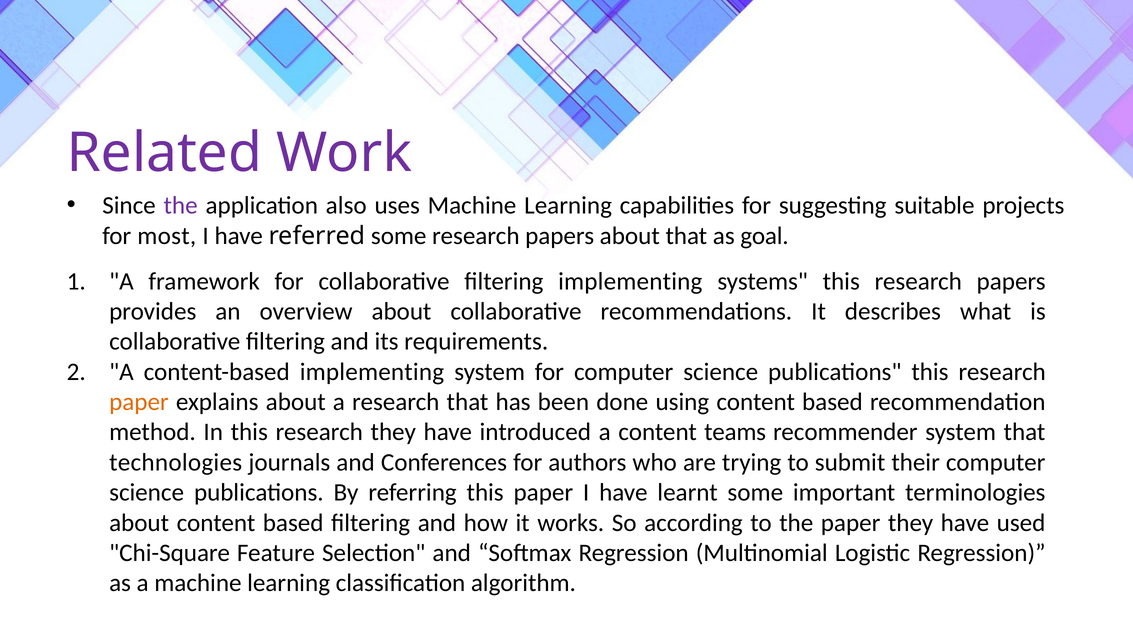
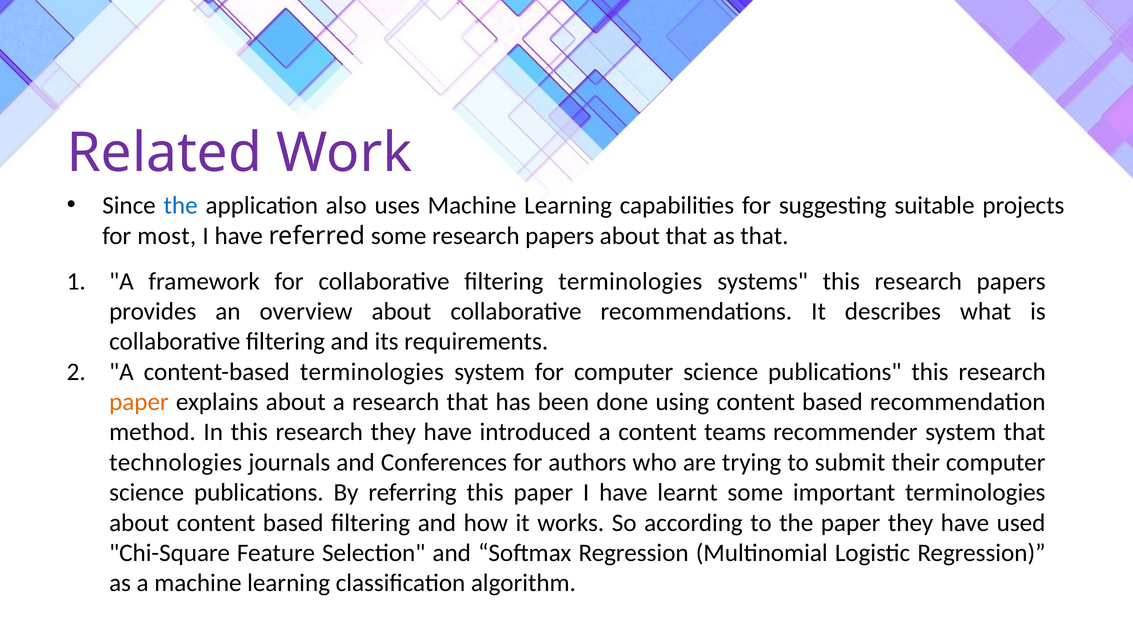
the colour: purple -> blue (181, 206)
as goal: goal -> that (764, 236)
filtering implementing: implementing -> terminologies (630, 281)
content-based implementing: implementing -> terminologies (372, 372)
